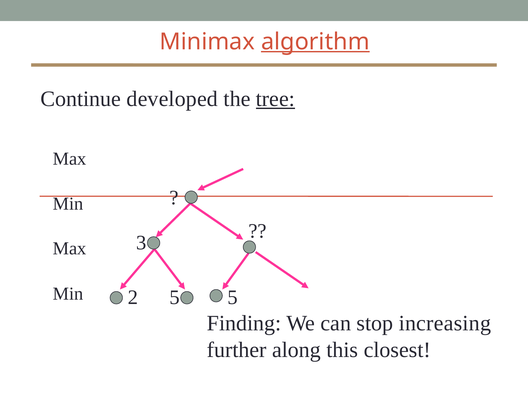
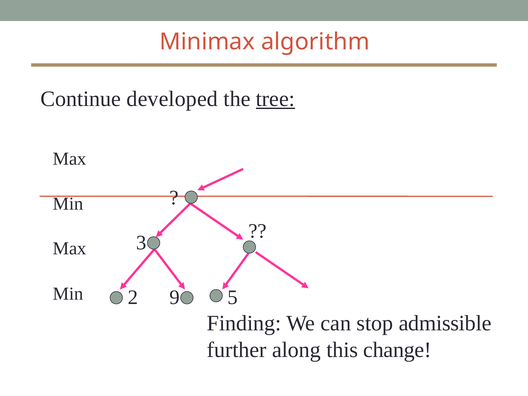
algorithm underline: present -> none (315, 42)
2 5: 5 -> 9 (175, 297)
increasing: increasing -> admissible (445, 323)
closest: closest -> change (397, 350)
